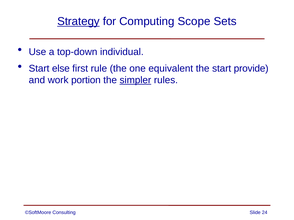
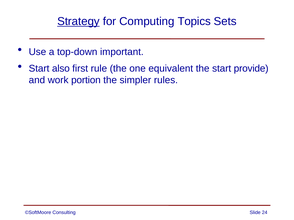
Scope: Scope -> Topics (194, 21)
individual: individual -> important (122, 52)
else: else -> also (61, 69)
simpler underline: present -> none (135, 80)
